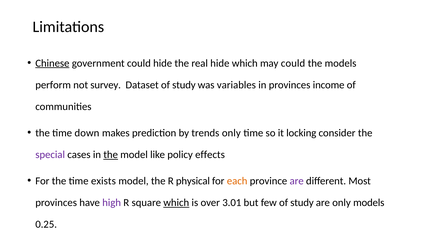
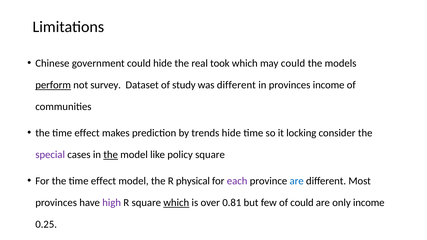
Chinese underline: present -> none (52, 63)
real hide: hide -> took (220, 63)
perform underline: none -> present (53, 85)
was variables: variables -> different (236, 85)
down: down -> effect (87, 133)
trends only: only -> hide (231, 133)
policy effects: effects -> square (210, 155)
For the time exists: exists -> effect (103, 181)
each colour: orange -> purple (237, 181)
are colour: purple -> blue (297, 181)
3.01: 3.01 -> 0.81 (232, 203)
few of study: study -> could (302, 203)
only models: models -> income (369, 203)
